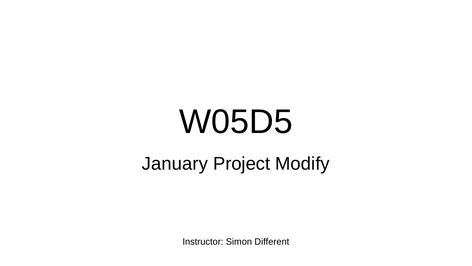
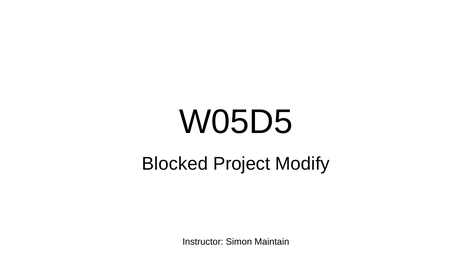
January: January -> Blocked (175, 163)
Different: Different -> Maintain (272, 242)
